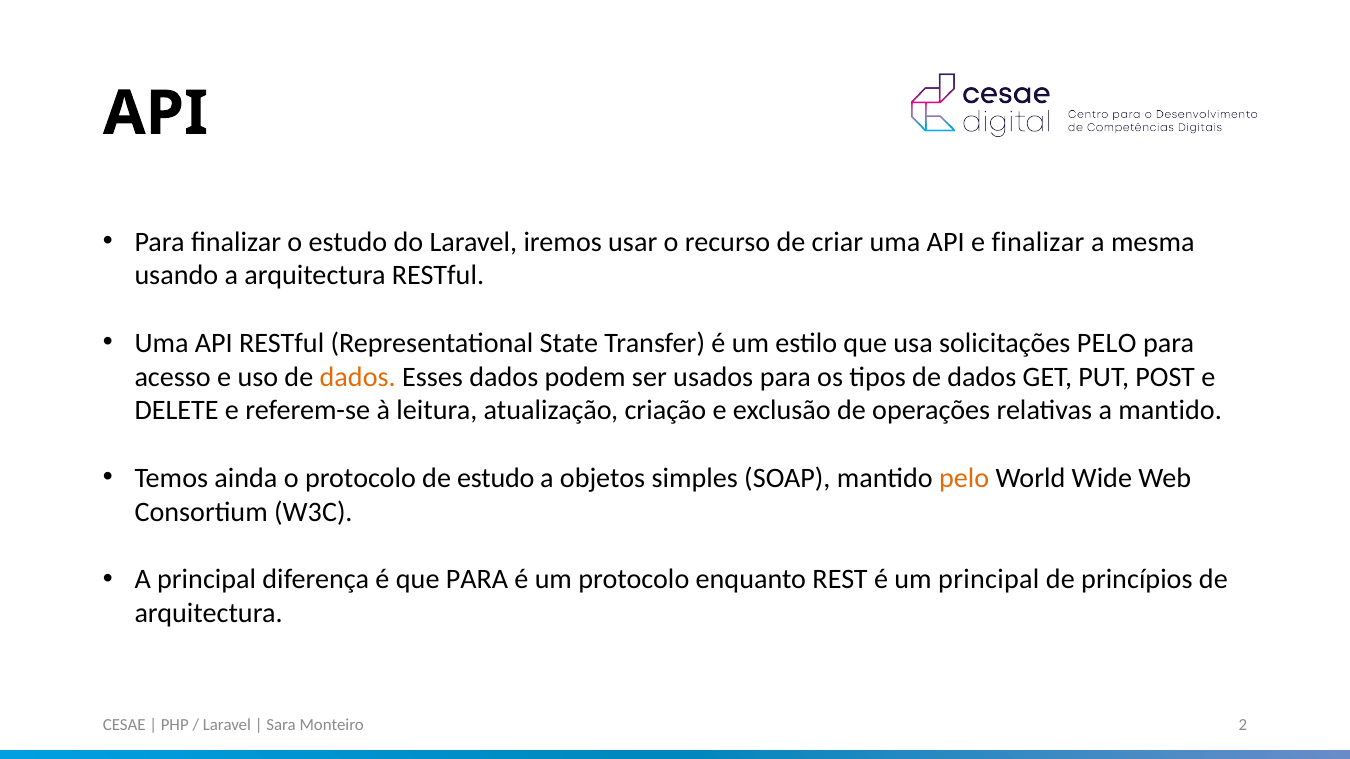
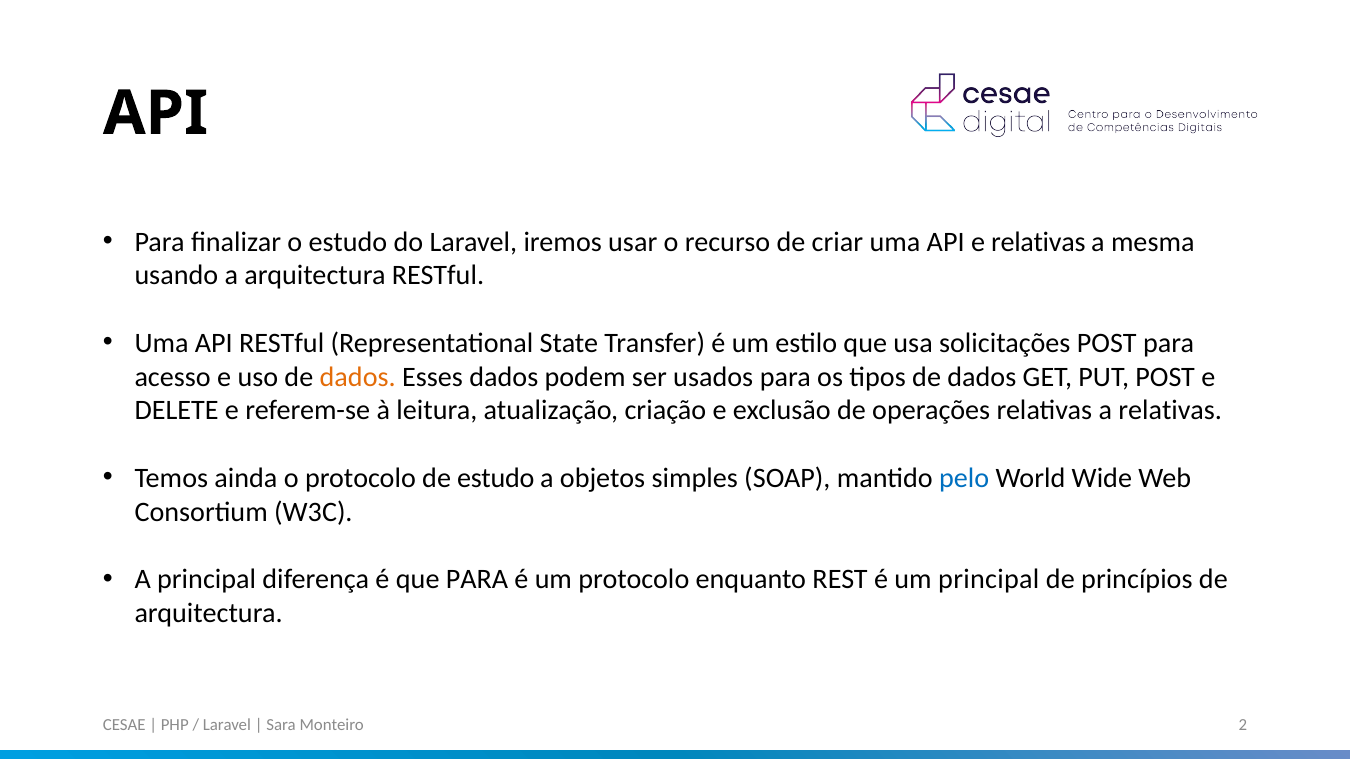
e finalizar: finalizar -> relativas (1038, 242)
solicitações PELO: PELO -> POST (1107, 343)
a mantido: mantido -> relativas (1170, 411)
pelo colour: orange -> blue (964, 478)
